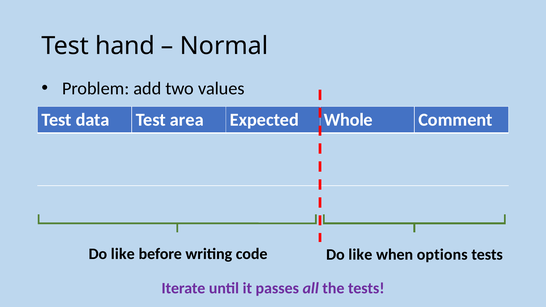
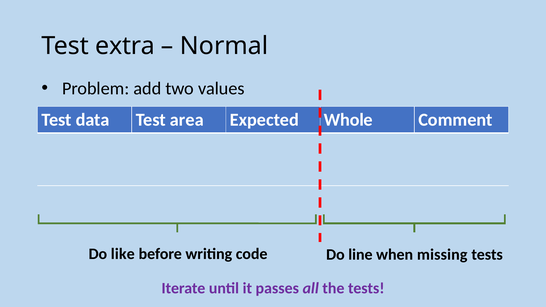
hand: hand -> extra (125, 46)
like: like -> line (360, 255)
options: options -> missing (442, 255)
